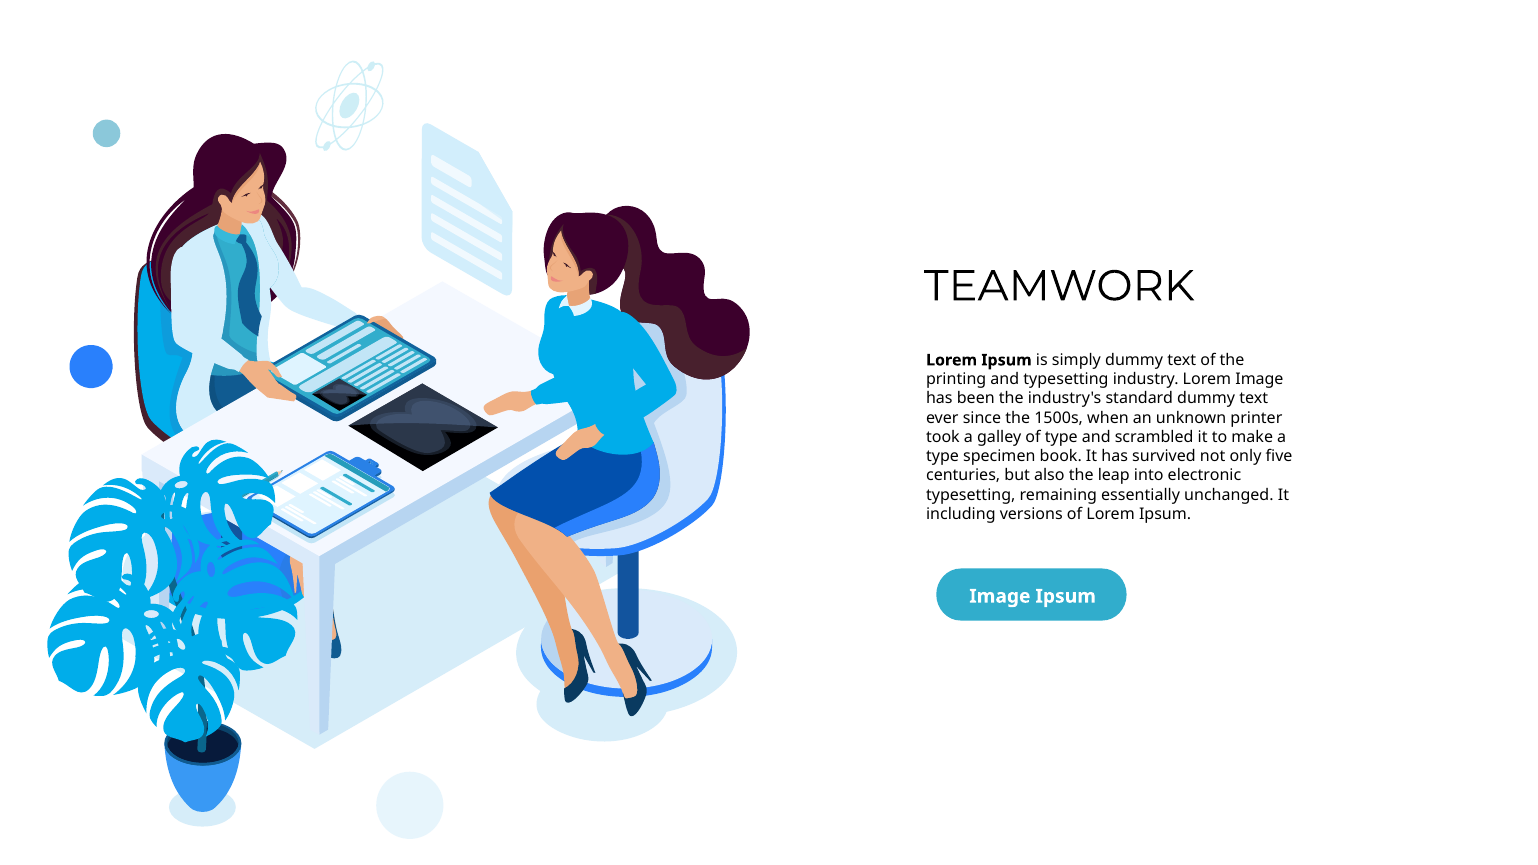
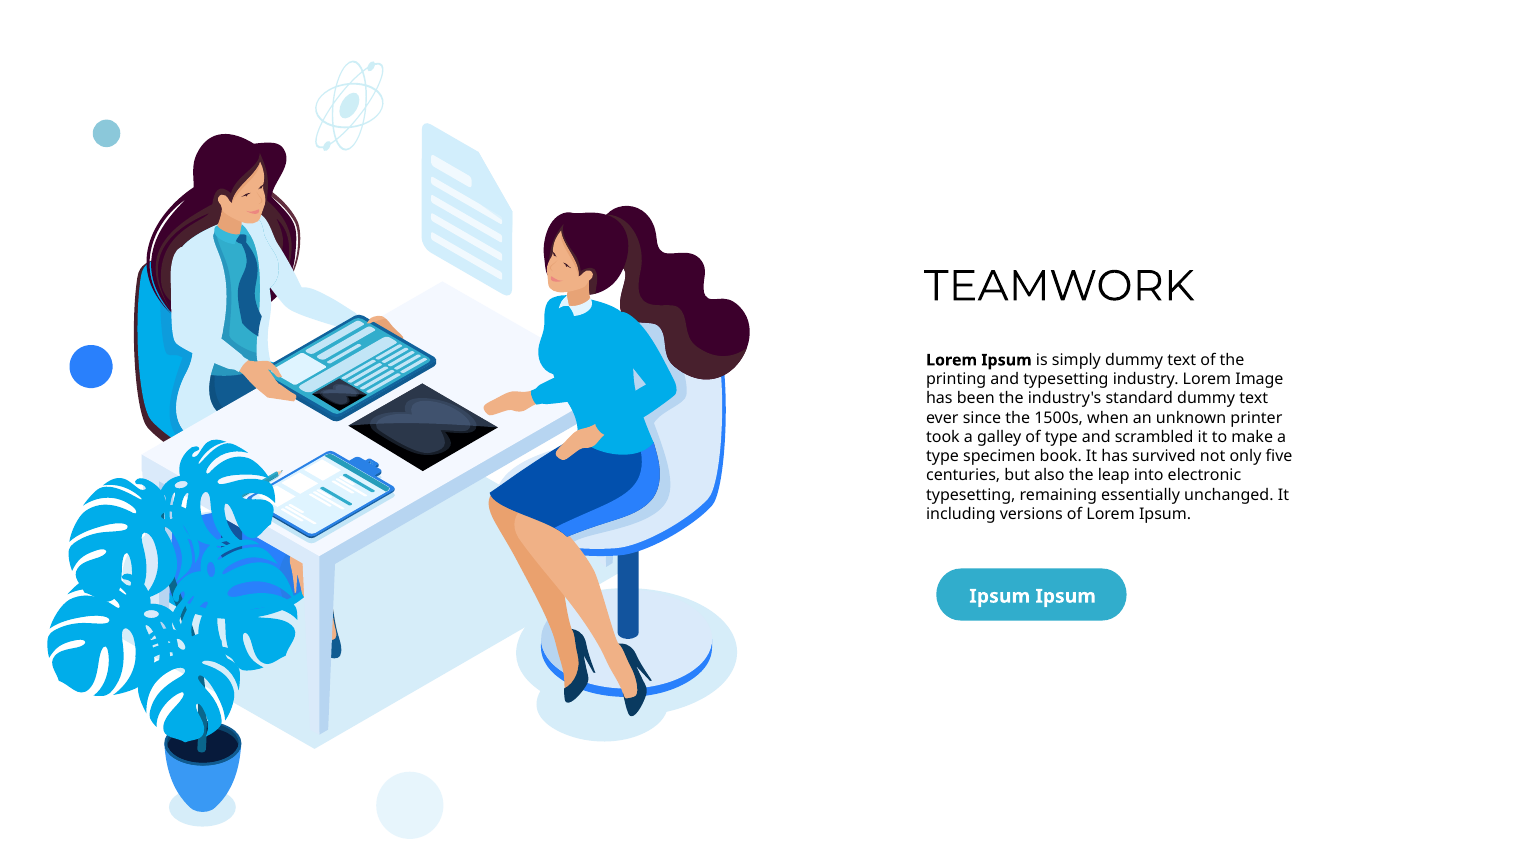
Image: Image -> Ipsum (1000, 596)
